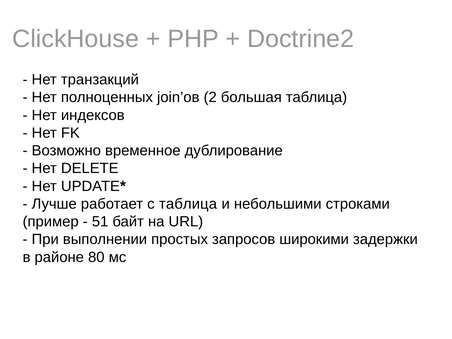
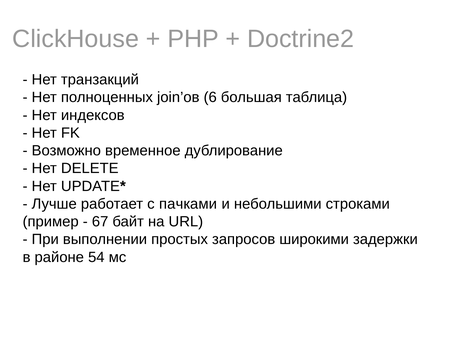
2: 2 -> 6 (210, 97)
с таблица: таблица -> пачками (188, 204)
51: 51 -> 67 (100, 222)
80: 80 -> 54 (96, 257)
